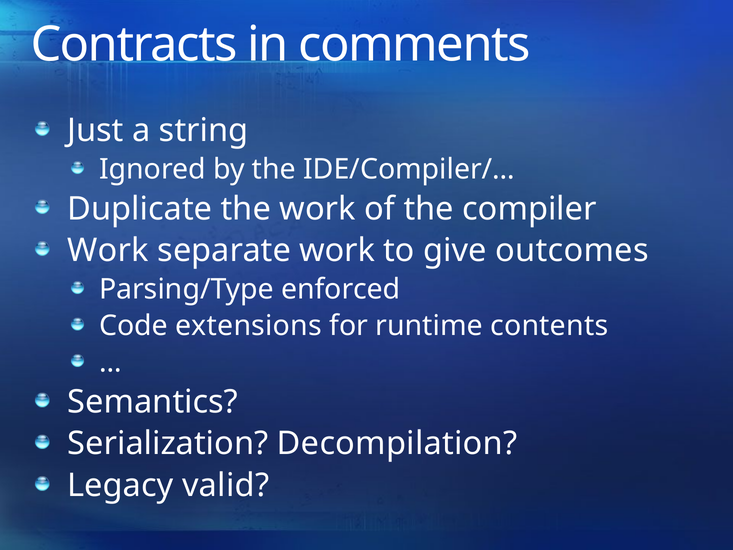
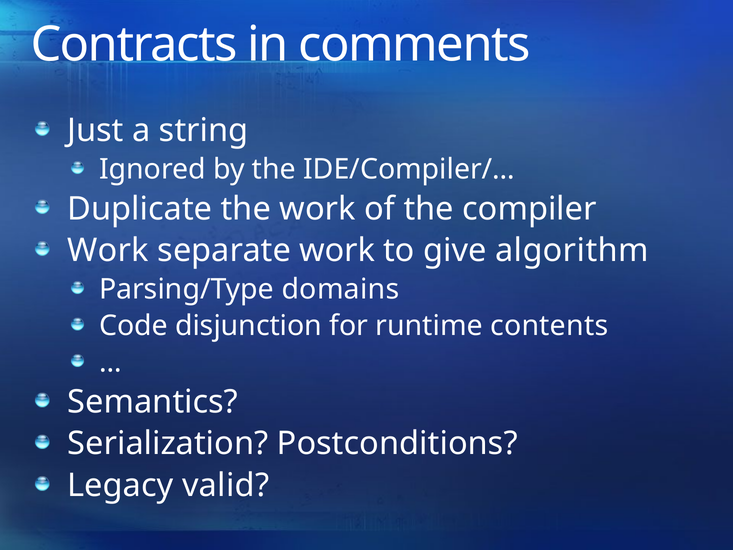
outcomes: outcomes -> algorithm (572, 251)
enforced: enforced -> domains (341, 289)
extensions: extensions -> disjunction (249, 326)
Decompilation: Decompilation -> Postconditions (397, 444)
